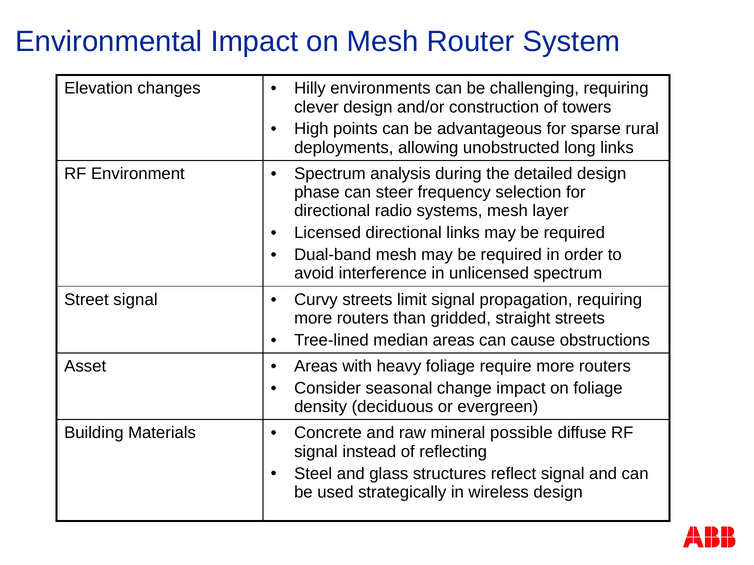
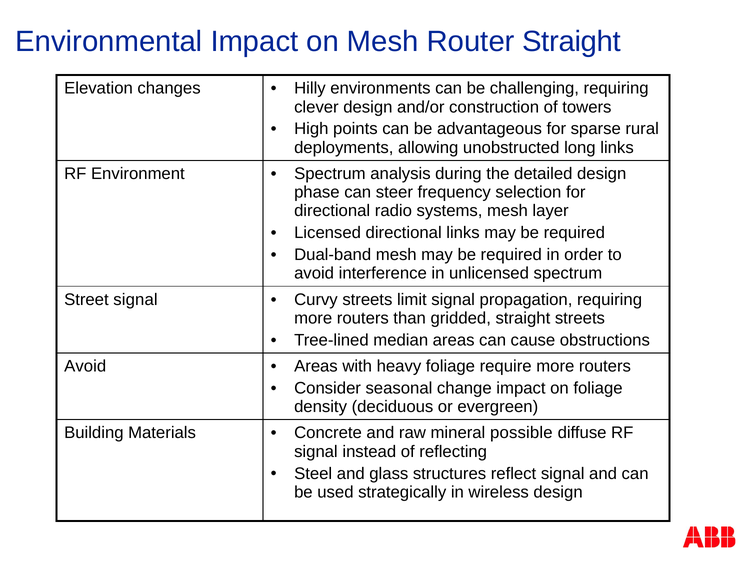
Router System: System -> Straight (572, 41)
Asset: Asset -> Avoid (85, 367)
